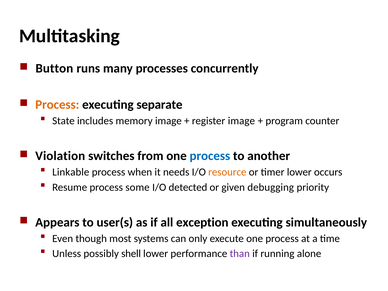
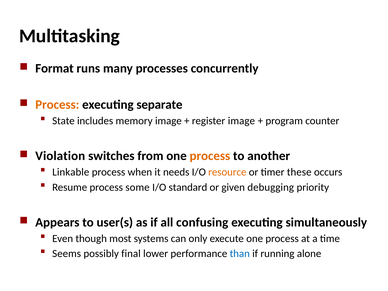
Button: Button -> Format (54, 68)
process colour: blue -> orange (210, 156)
timer lower: lower -> these (299, 172)
detected: detected -> standard (188, 187)
exception: exception -> confusing (202, 222)
Unless: Unless -> Seems (67, 254)
shell: shell -> final (131, 254)
than colour: purple -> blue (240, 254)
